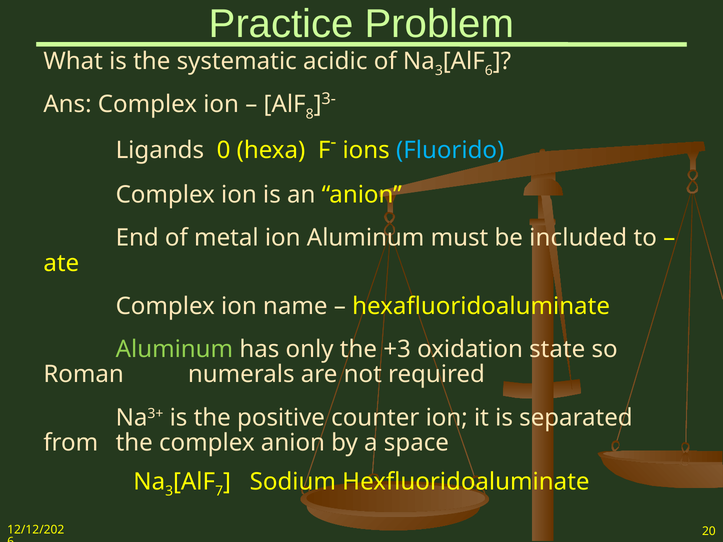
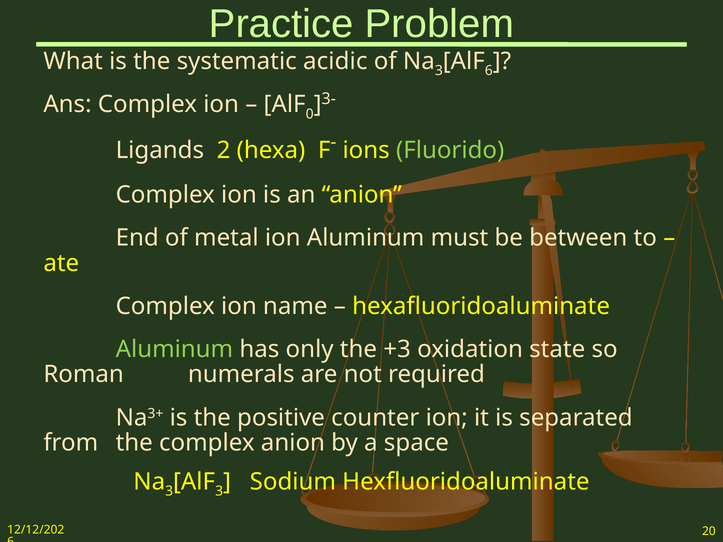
8: 8 -> 0 (310, 114)
0: 0 -> 2 (224, 150)
Fluorido colour: light blue -> light green (450, 150)
included: included -> between (578, 238)
7: 7 -> 3 (219, 492)
